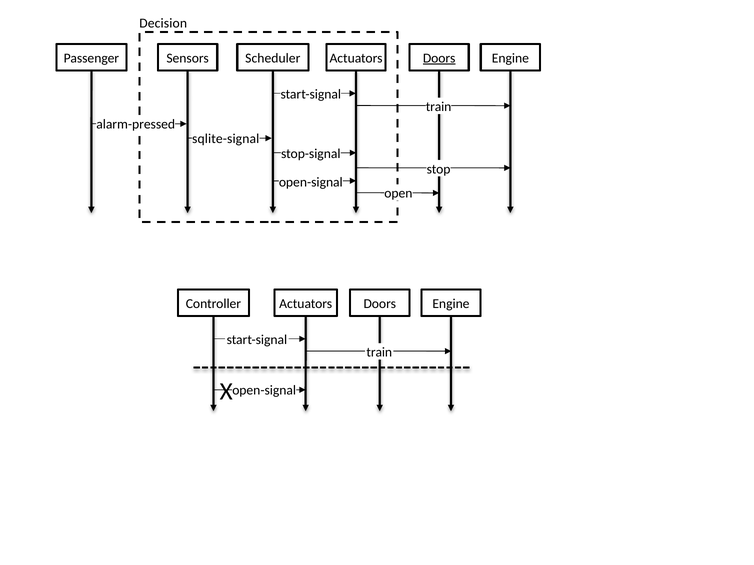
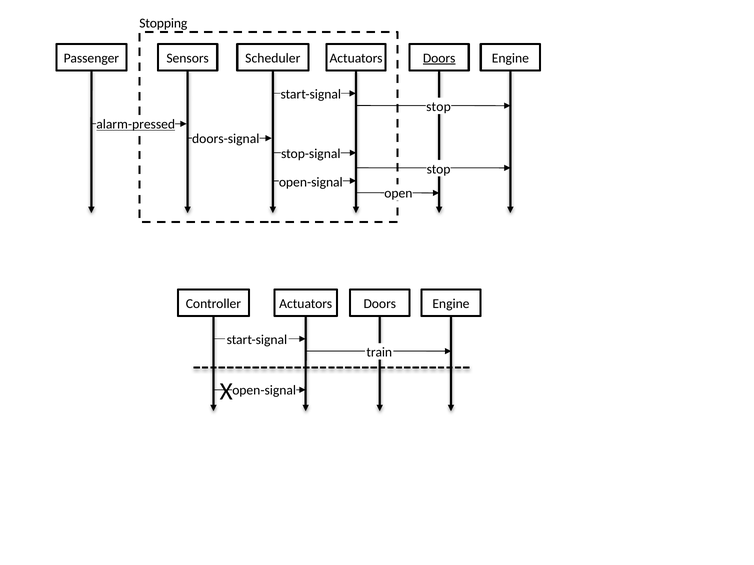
Decision: Decision -> Stopping (163, 23)
train: train -> stop (438, 107)
alarm-pressed underline: none -> present (136, 125)
sqlite-signal: sqlite-signal -> doors-signal (226, 139)
